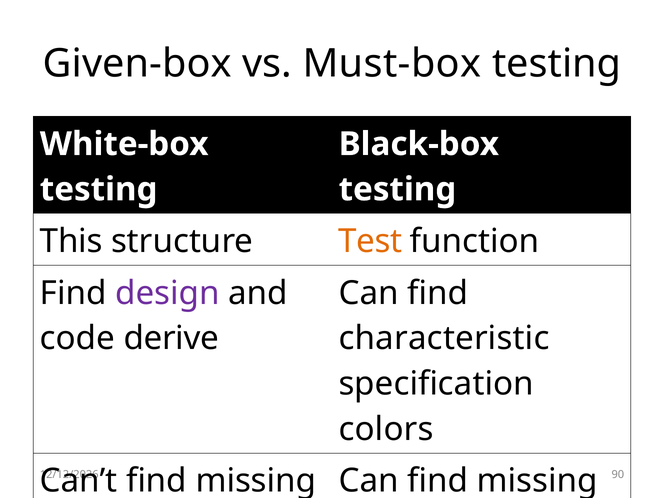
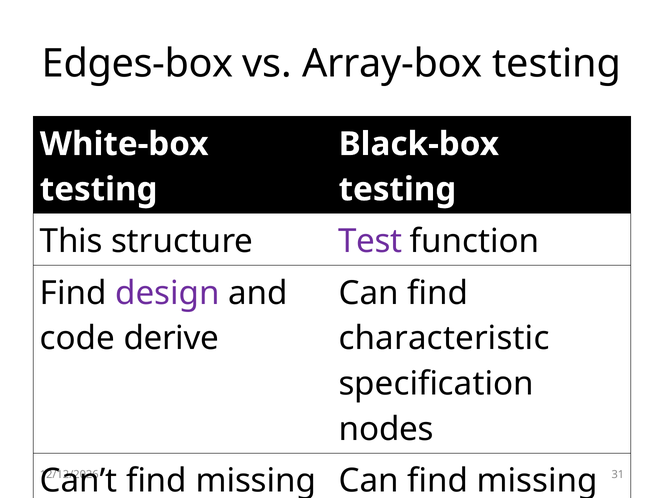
Given-box: Given-box -> Edges-box (138, 64)
Must-box: Must-box -> Array-box (392, 64)
Test colour: orange -> purple (370, 241)
colors: colors -> nodes (386, 429)
90: 90 -> 31 (618, 475)
